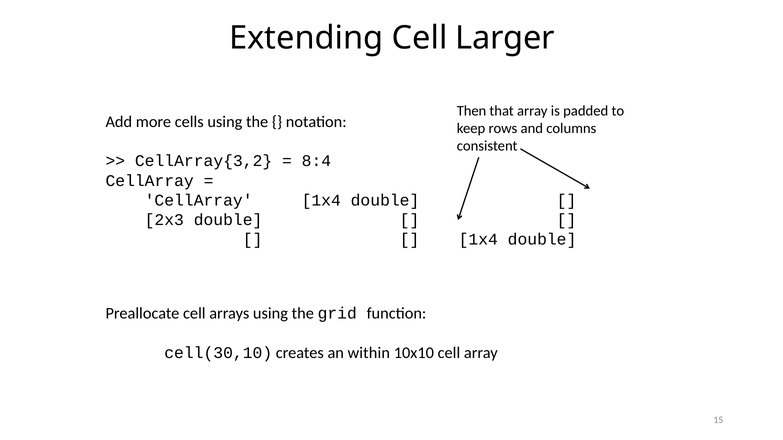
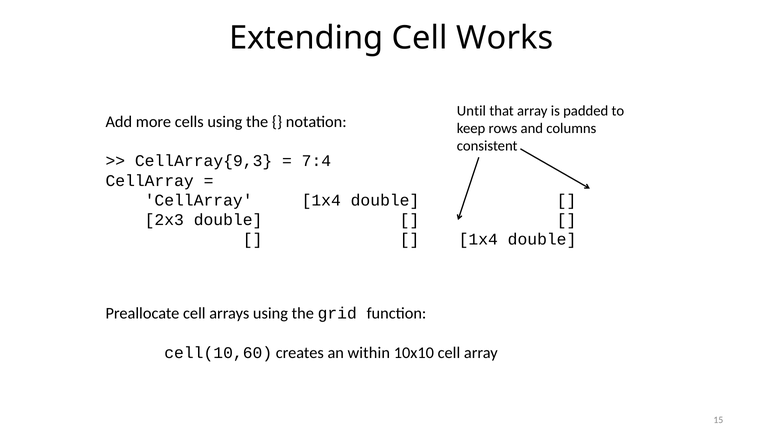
Larger: Larger -> Works (505, 38)
Then: Then -> Until (471, 111)
CellArray{3,2: CellArray{3,2 -> CellArray{9,3 (204, 161)
8:4: 8:4 -> 7:4 (316, 161)
cell(30,10: cell(30,10 -> cell(10,60 (218, 353)
